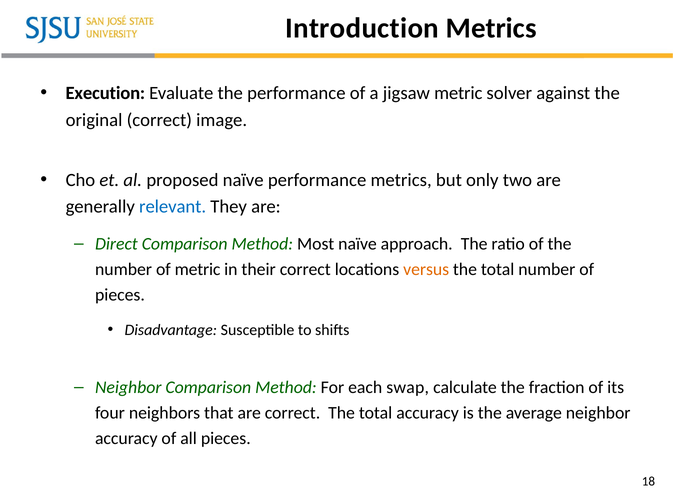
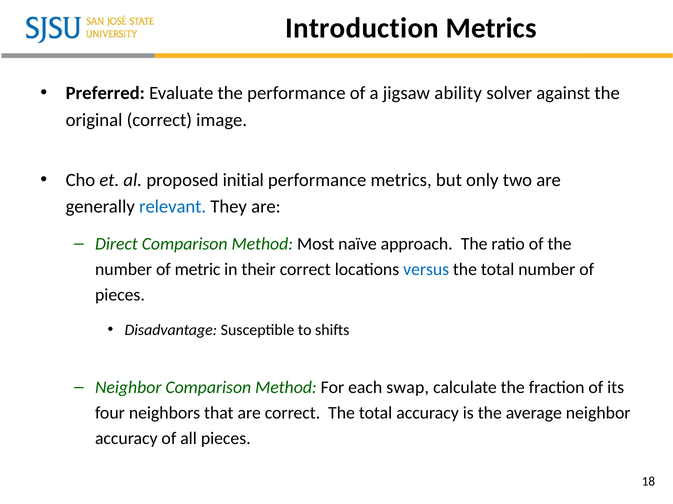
Execution: Execution -> Preferred (105, 93)
jigsaw metric: metric -> ability (458, 93)
proposed naïve: naïve -> initial (243, 180)
versus colour: orange -> blue (426, 270)
